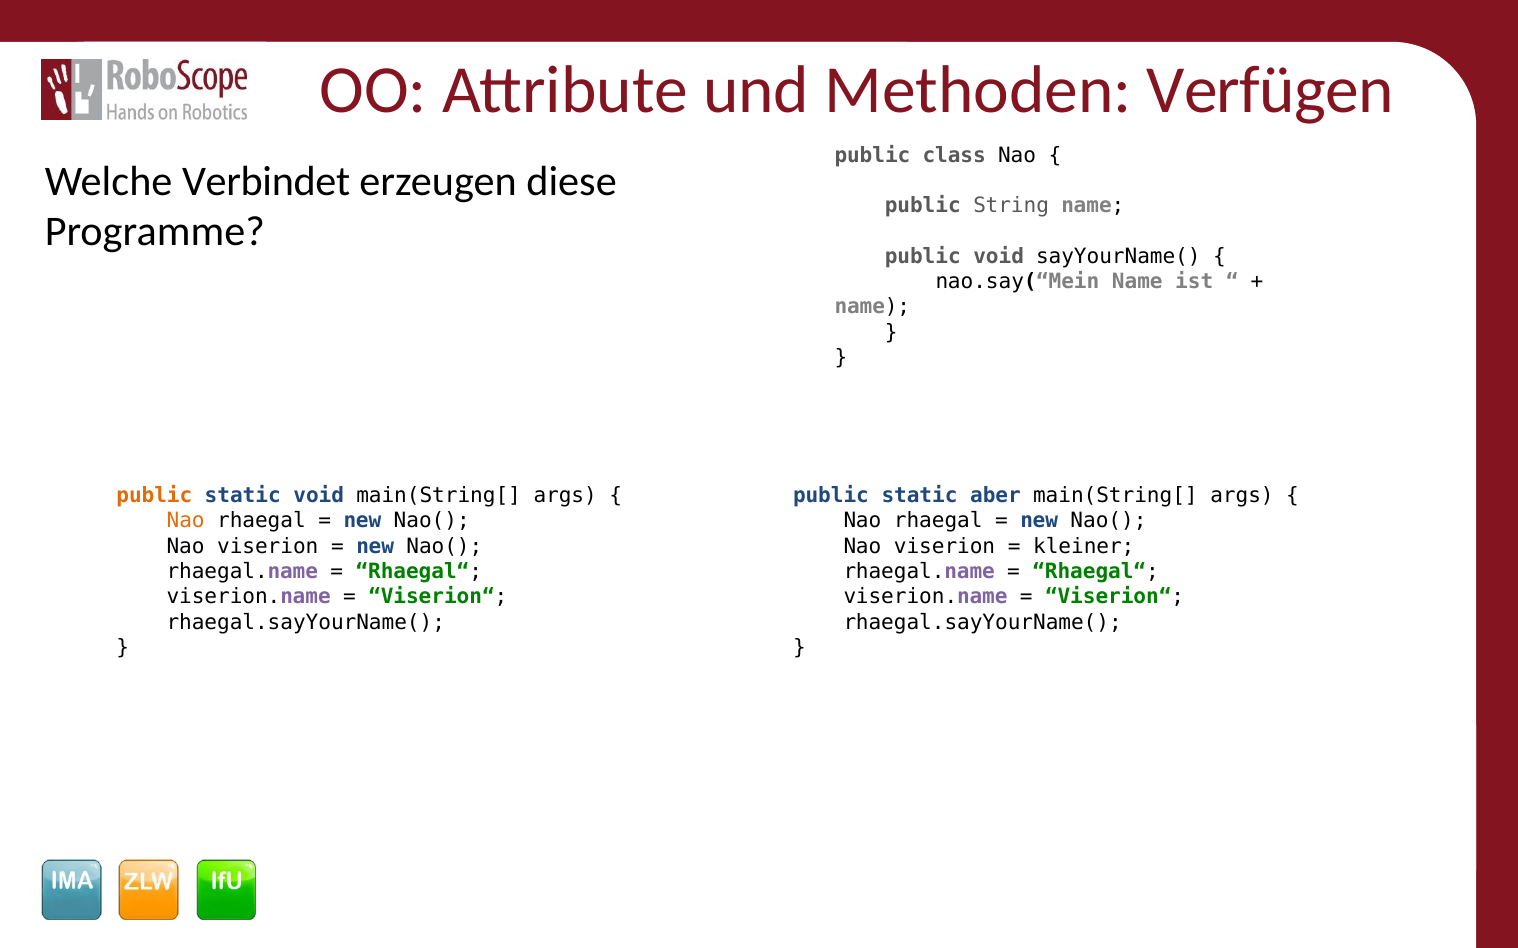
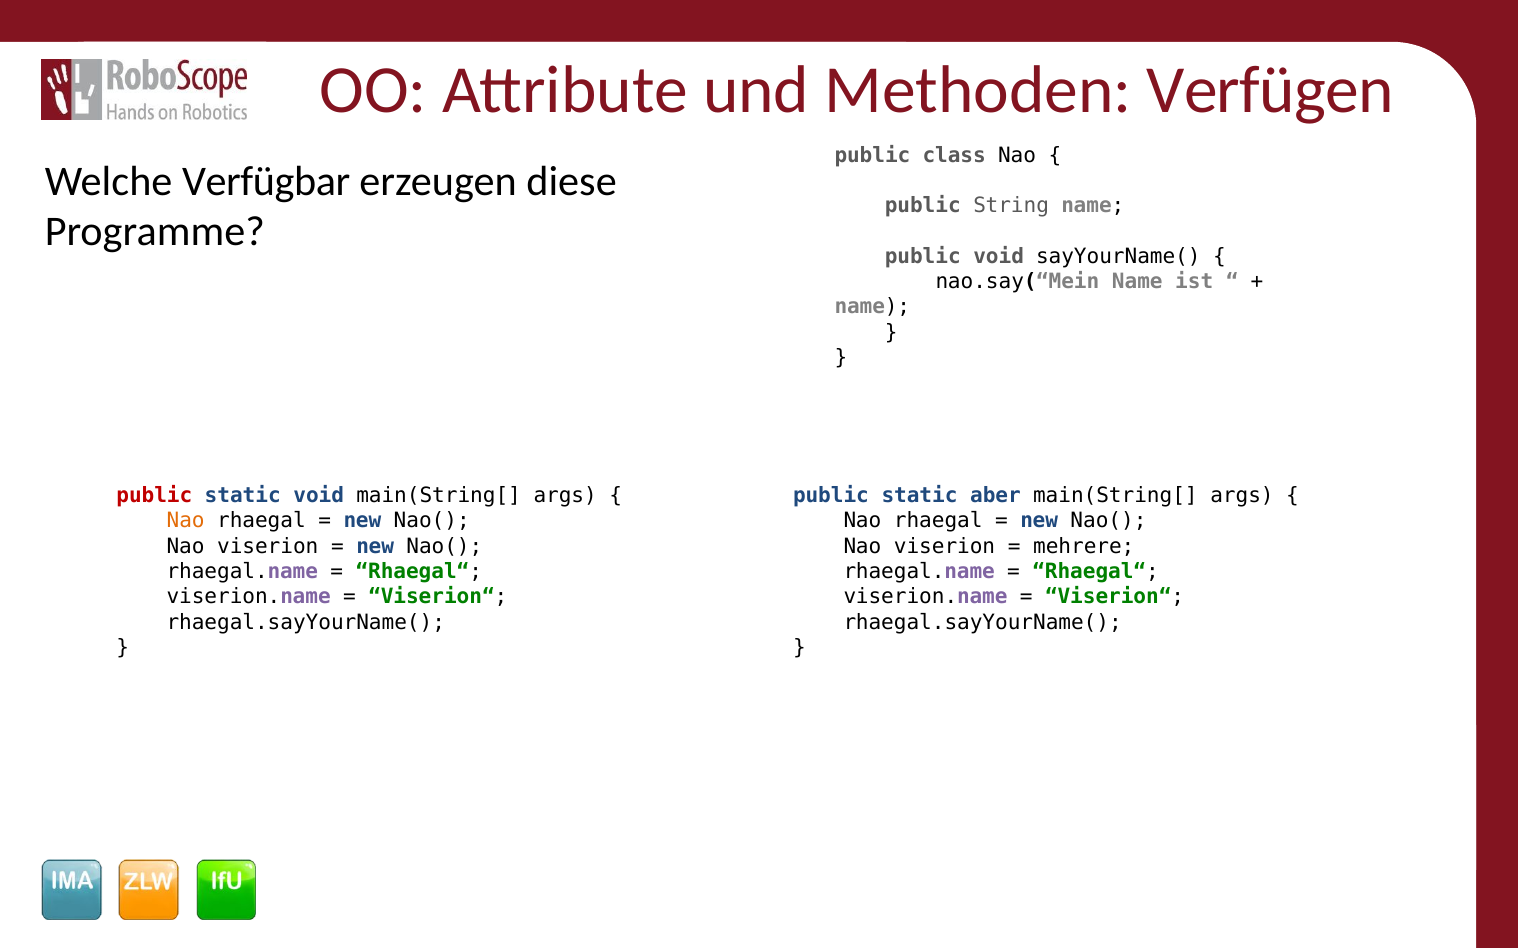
Verbindet: Verbindet -> Verfügbar (266, 181)
public colour: orange -> red (154, 496)
kleiner: kleiner -> mehrere (1084, 547)
